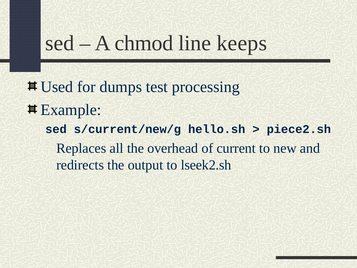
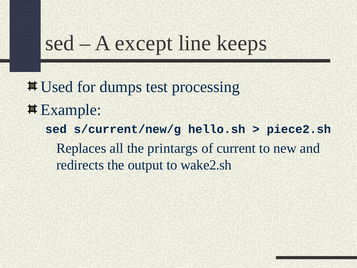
chmod: chmod -> except (144, 43)
overhead: overhead -> printargs (173, 148)
lseek2.sh: lseek2.sh -> wake2.sh (206, 165)
